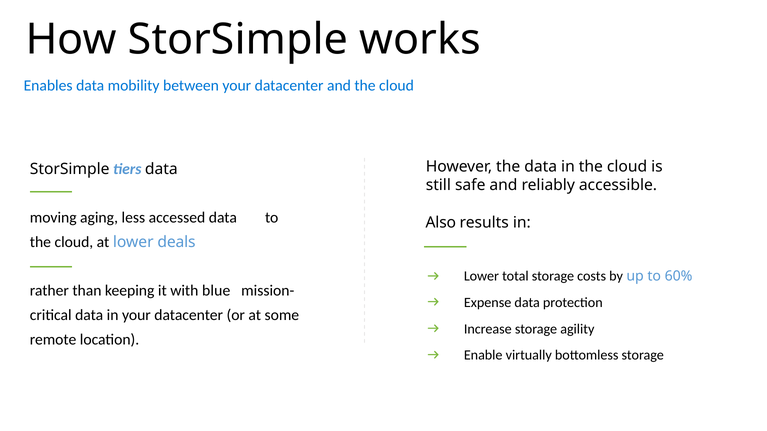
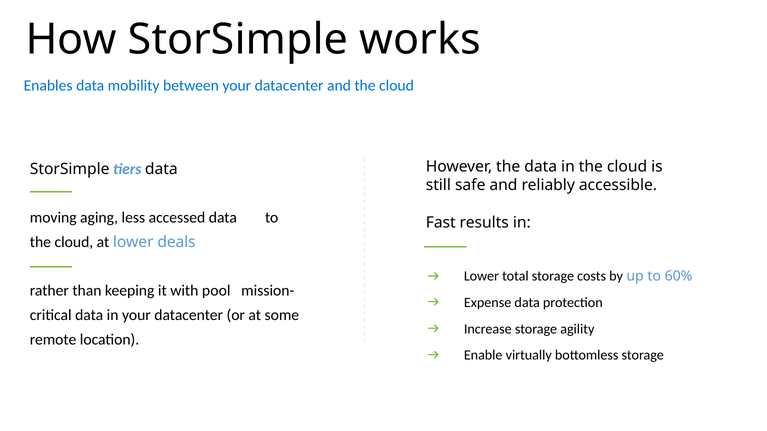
Also: Also -> Fast (441, 223)
blue: blue -> pool (216, 291)
